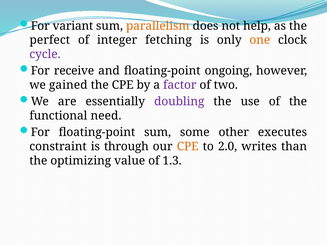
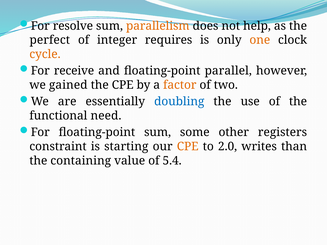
variant: variant -> resolve (73, 26)
fetching: fetching -> requires (169, 40)
cycle colour: purple -> orange (45, 54)
ongoing: ongoing -> parallel (228, 71)
factor colour: purple -> orange (180, 85)
doubling colour: purple -> blue (179, 102)
executes: executes -> registers (282, 132)
through: through -> starting (126, 147)
optimizing: optimizing -> containing (81, 161)
1.3: 1.3 -> 5.4 (172, 161)
